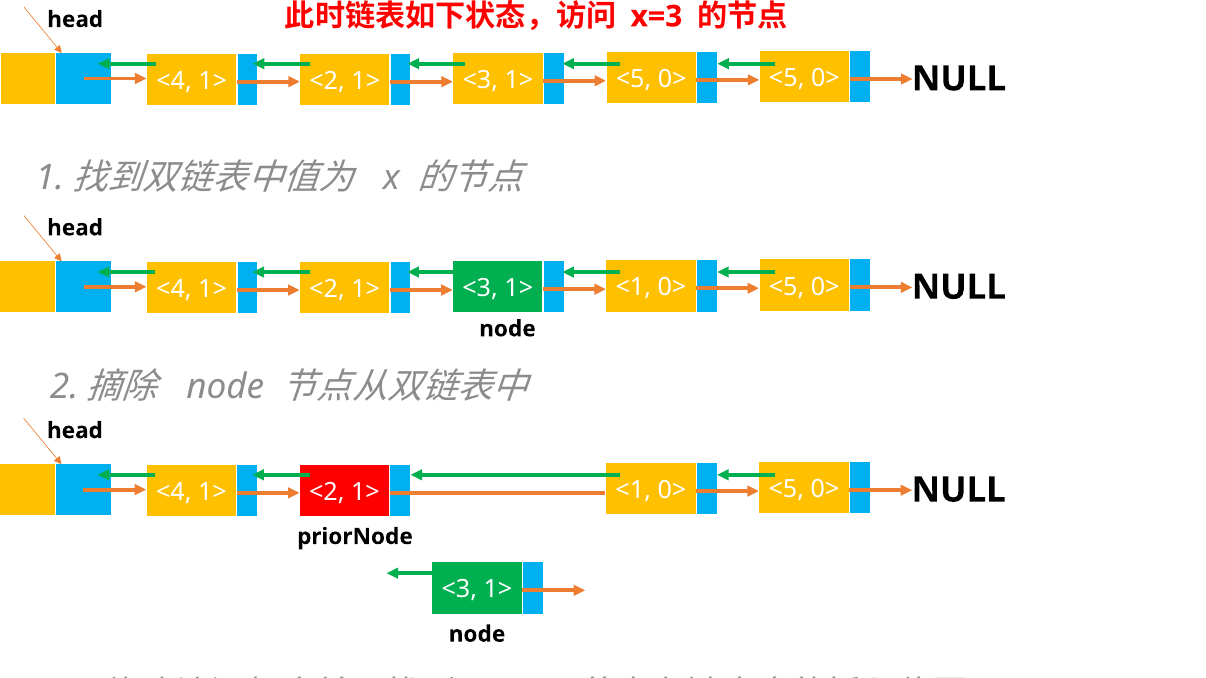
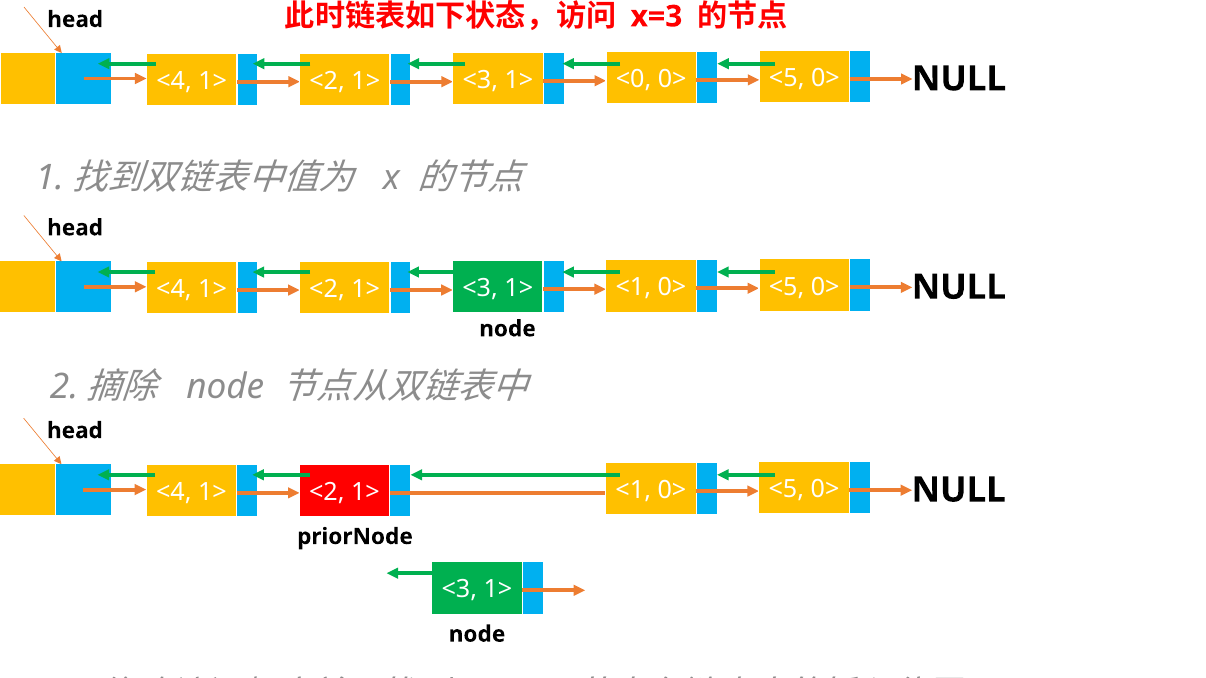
1> <5: <5 -> <0 (634, 79)
